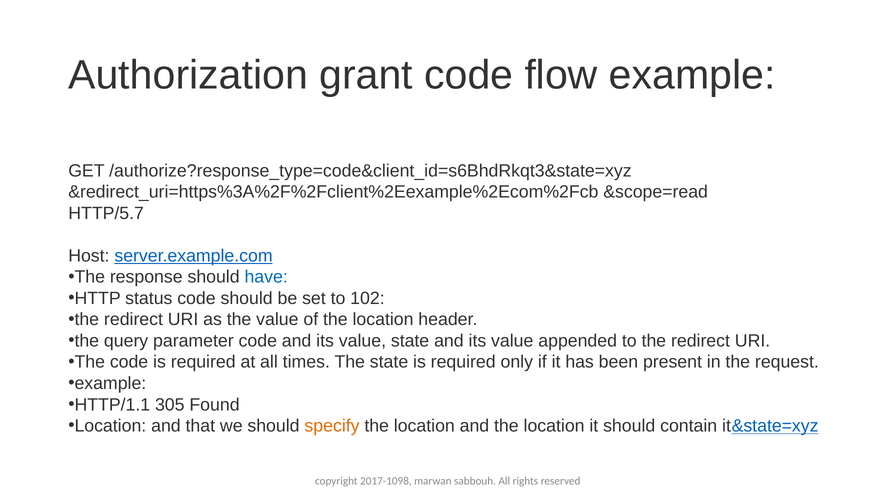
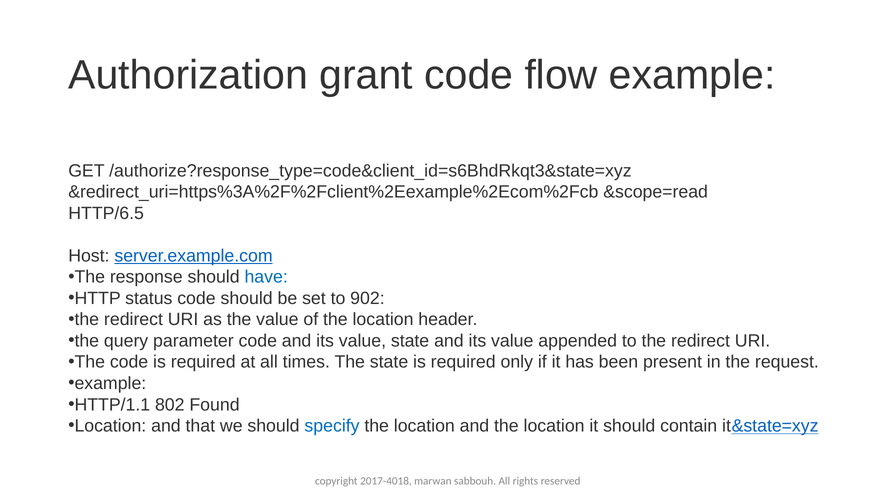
HTTP/5.7: HTTP/5.7 -> HTTP/6.5 (106, 213)
102: 102 -> 902 (367, 298)
305: 305 -> 802 (170, 405)
specify colour: orange -> blue (332, 426)
2017-1098: 2017-1098 -> 2017-4018 (386, 481)
